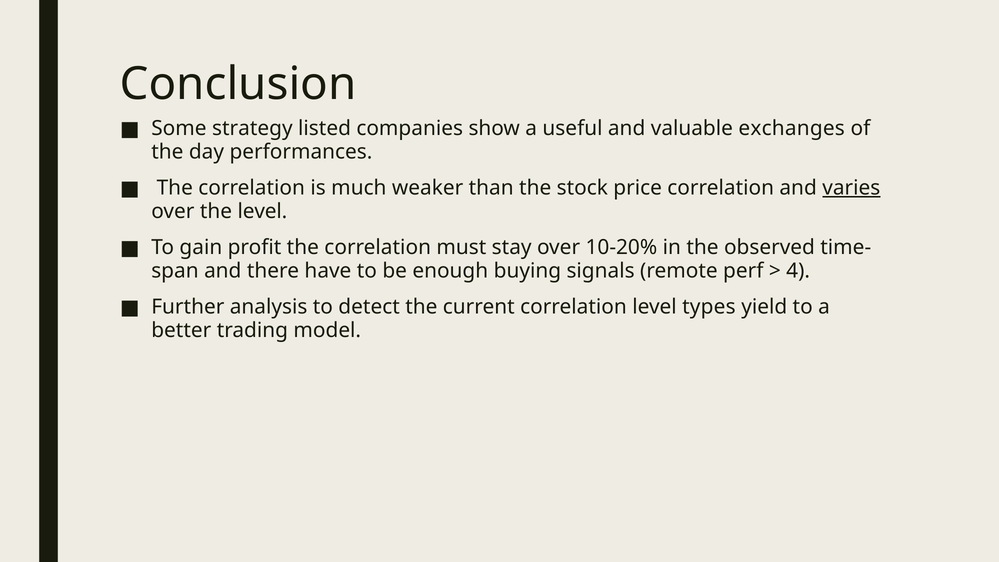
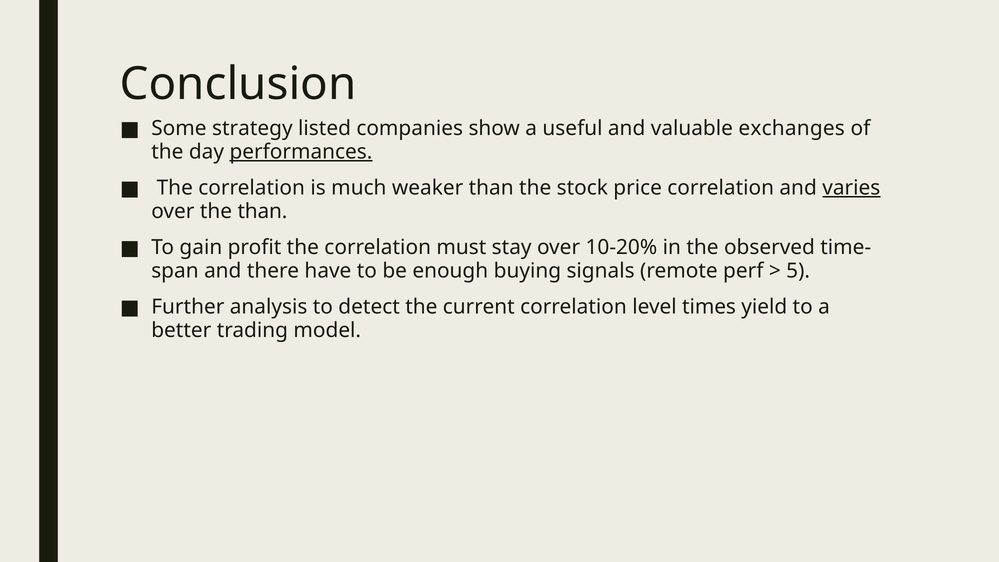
performances underline: none -> present (301, 152)
the level: level -> than (262, 211)
4: 4 -> 5 (798, 271)
types: types -> times (709, 307)
